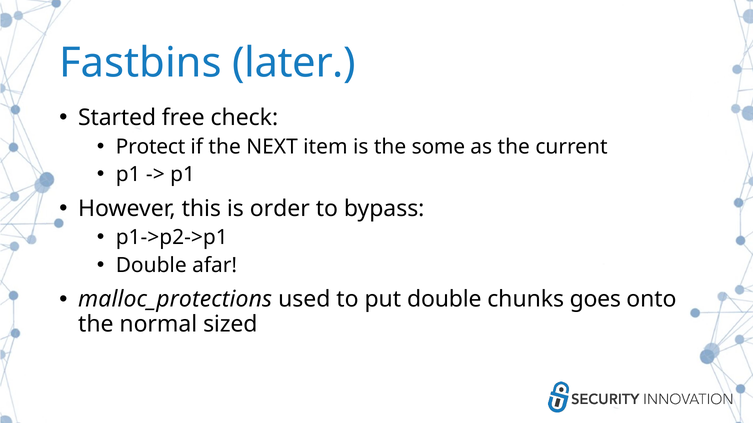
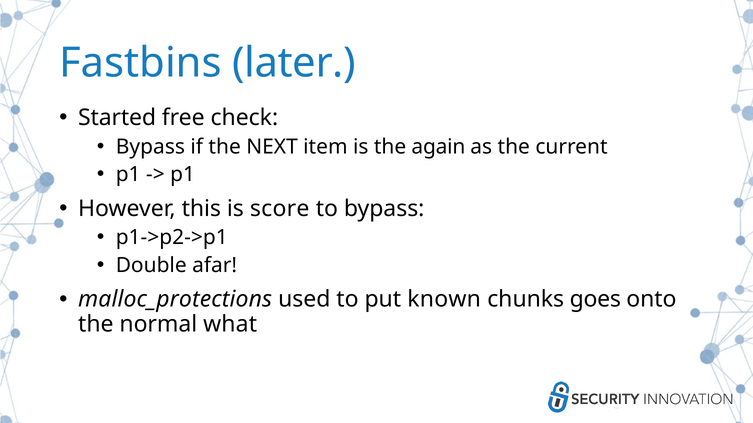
Protect: Protect -> Bypass (150, 147)
some: some -> again (438, 147)
order: order -> score (280, 209)
put double: double -> known (444, 300)
sized: sized -> what (230, 325)
